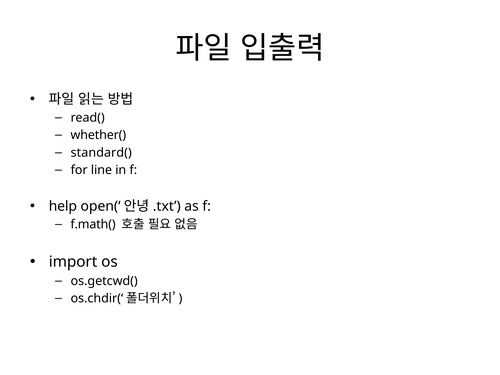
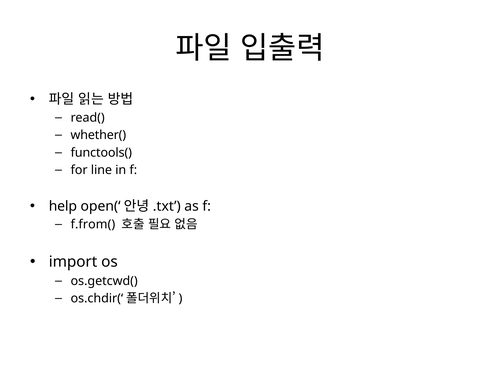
standard(: standard( -> functools( (101, 153)
f.math(: f.math( -> f.from( (93, 225)
